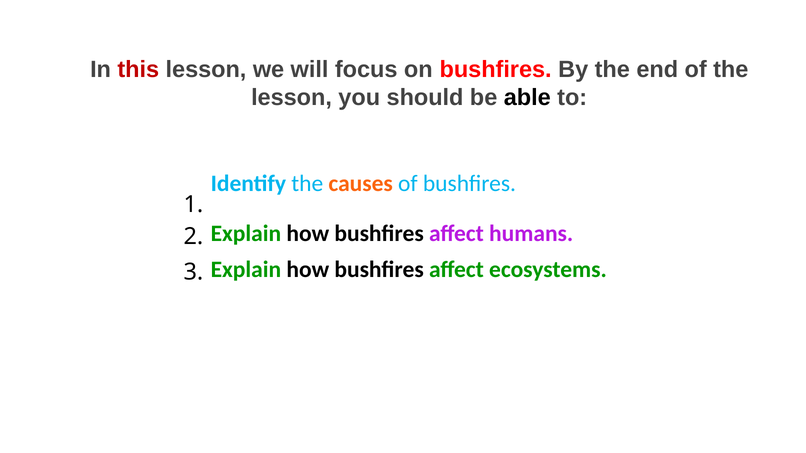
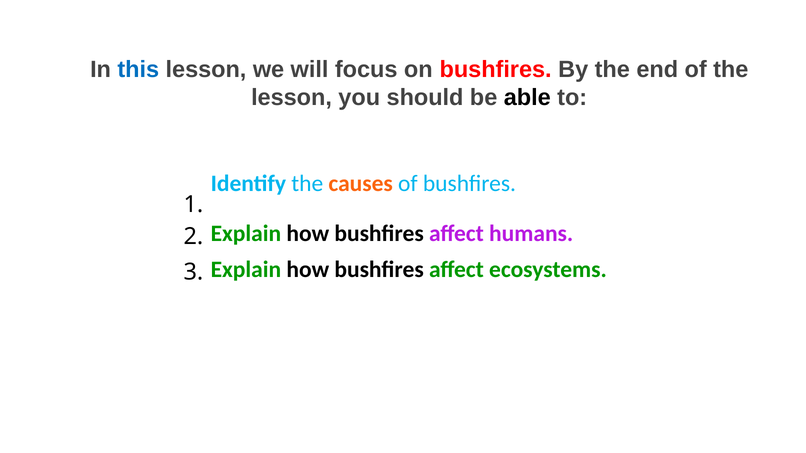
this colour: red -> blue (138, 70)
